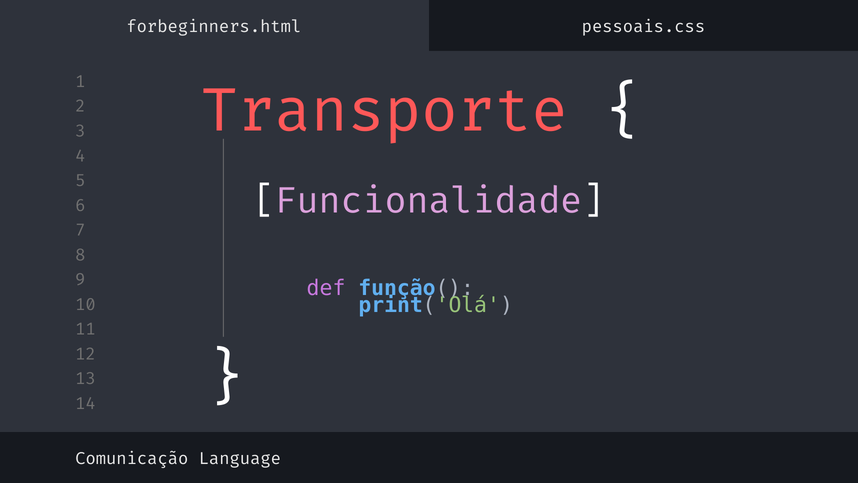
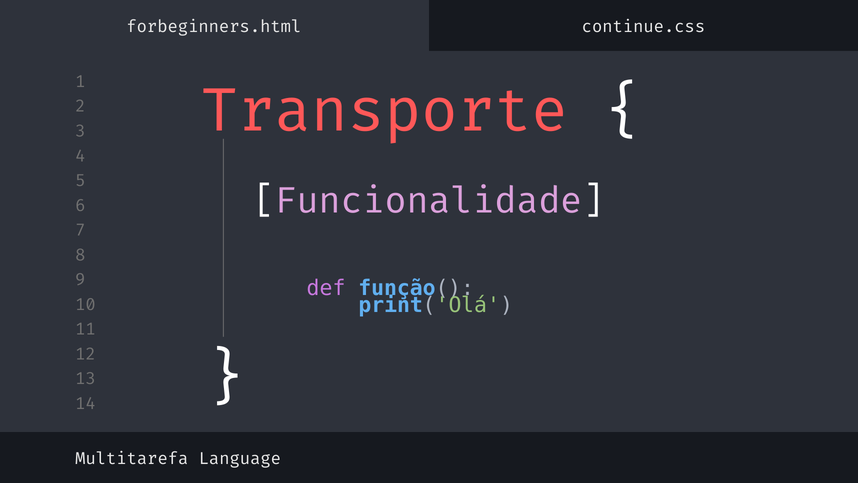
pessoais.css: pessoais.css -> continue.css (643, 26)
Comunicação: Comunicação -> Multitarefa (132, 458)
